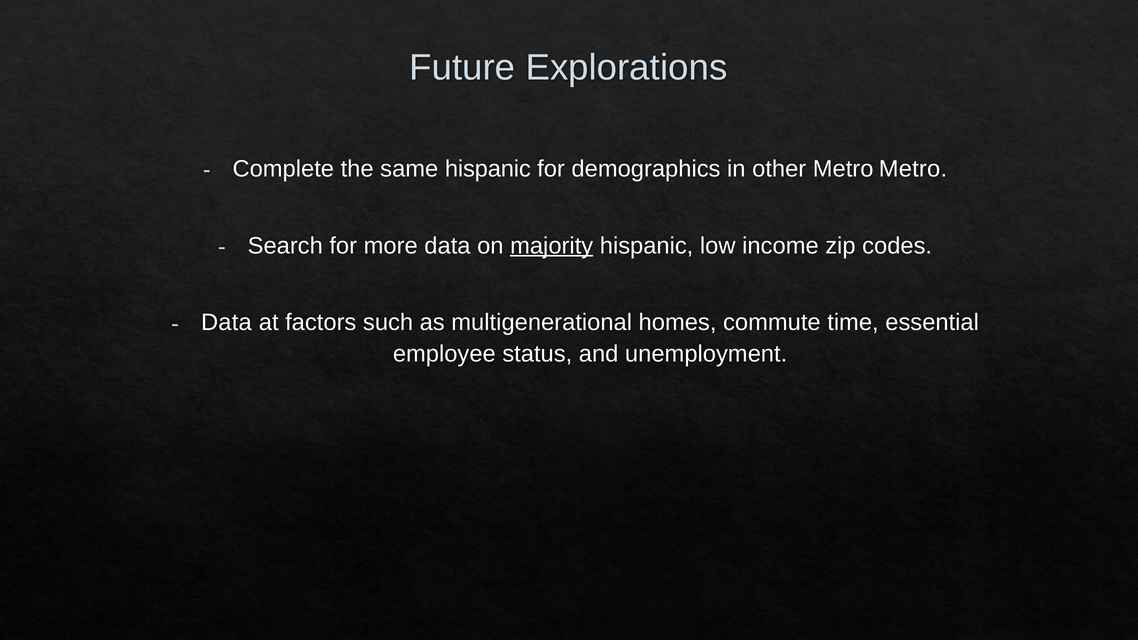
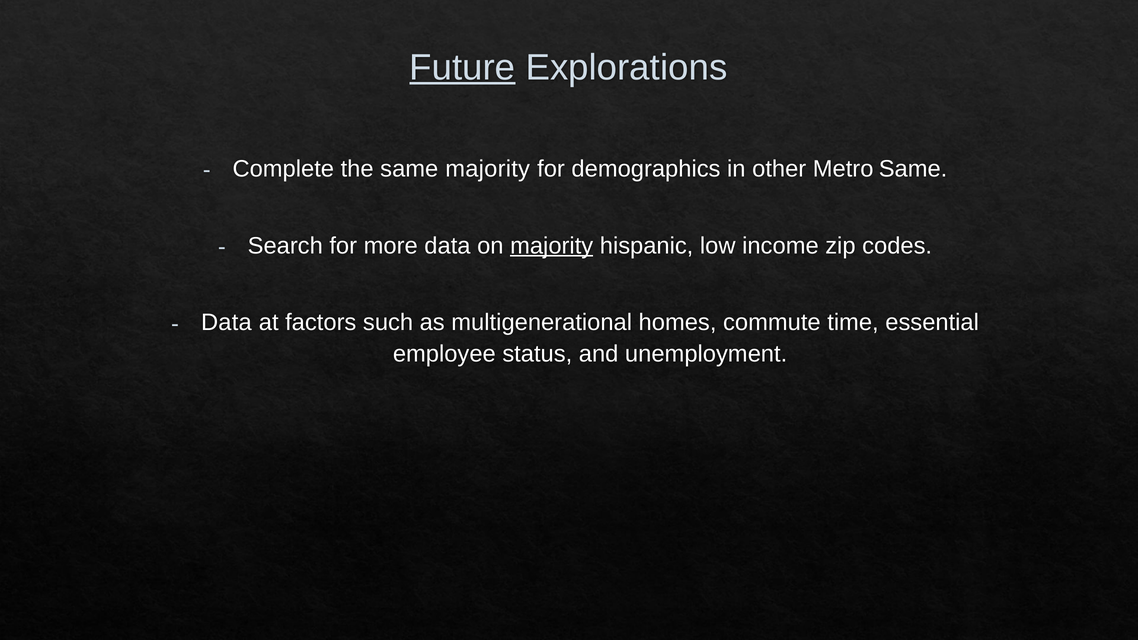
Future underline: none -> present (462, 67)
same hispanic: hispanic -> majority (488, 169)
Metro Metro: Metro -> Same (913, 169)
